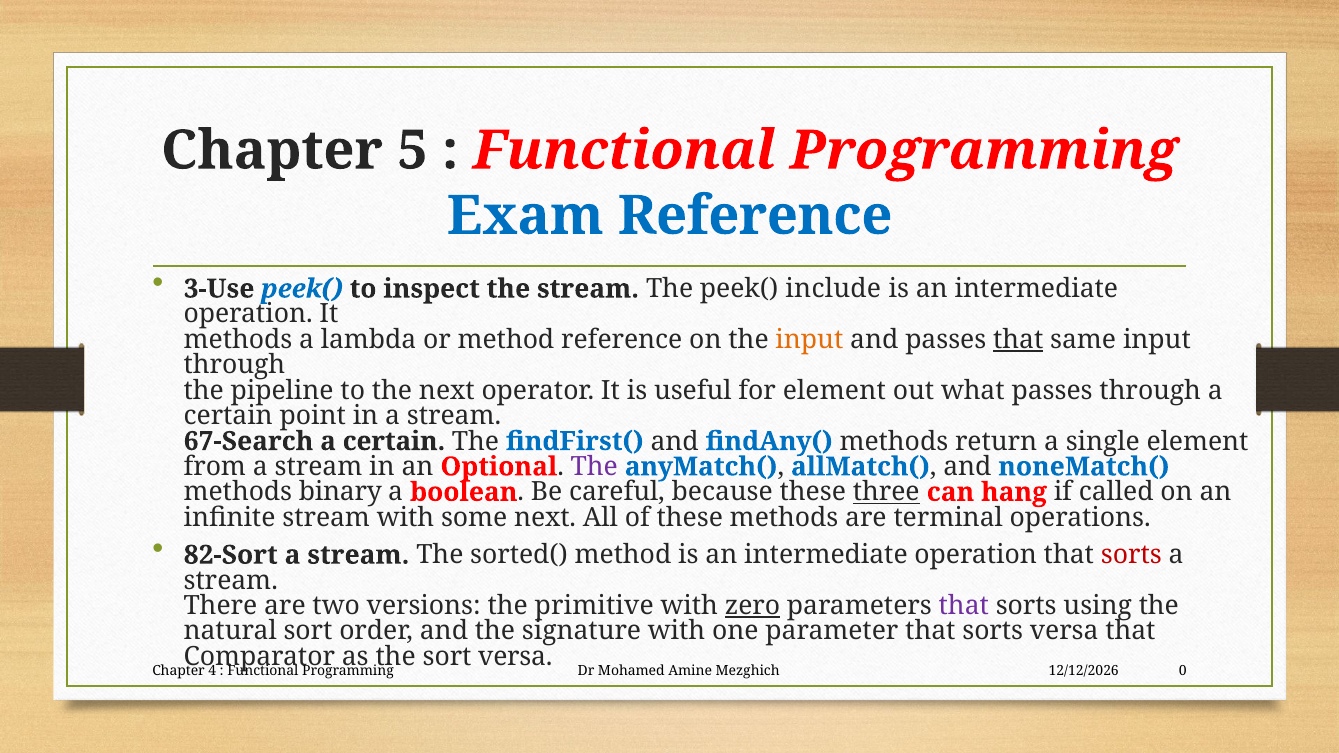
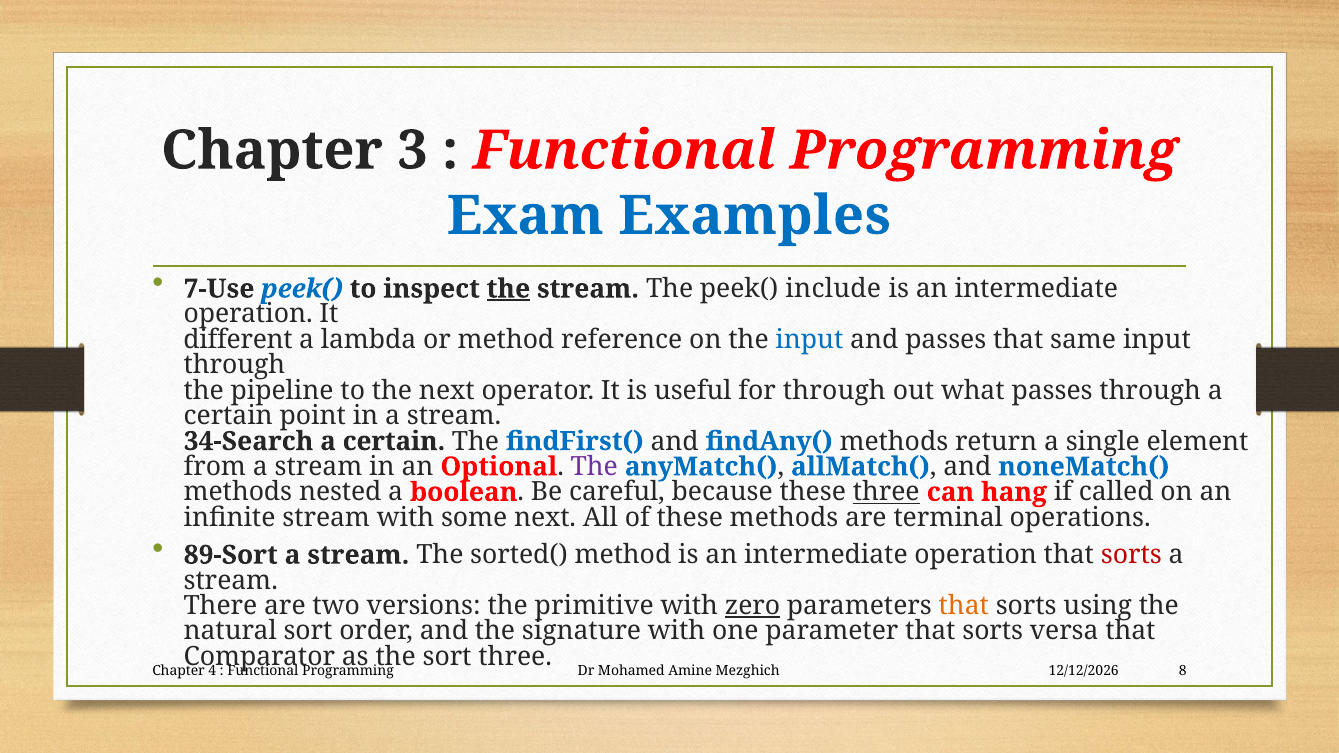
5: 5 -> 3 (412, 151)
Exam Reference: Reference -> Examples (755, 216)
3-Use: 3-Use -> 7-Use (219, 289)
the underline: none -> present (508, 289)
methods: methods -> different (238, 340)
input colour: orange -> blue (809, 340)
that underline: present -> none (1018, 340)
for element: element -> through (834, 391)
67-Search: 67-Search -> 34-Search (249, 441)
binary: binary -> nested (340, 492)
82-Sort: 82-Sort -> 89-Sort (231, 555)
that colour: purple -> orange (964, 606)
sort versa: versa -> three (515, 657)
0: 0 -> 8 (1183, 671)
